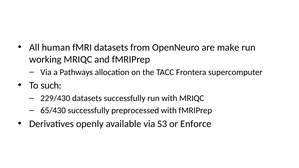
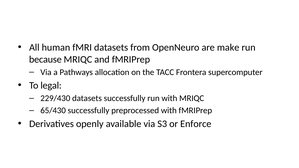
working: working -> because (45, 59)
such: such -> legal (51, 86)
